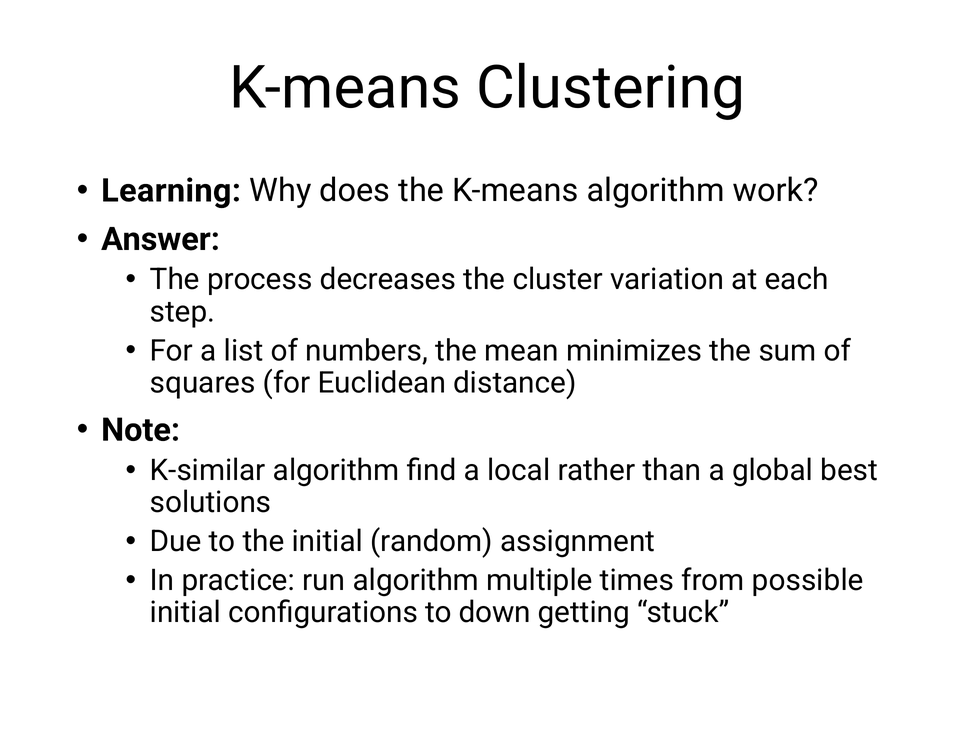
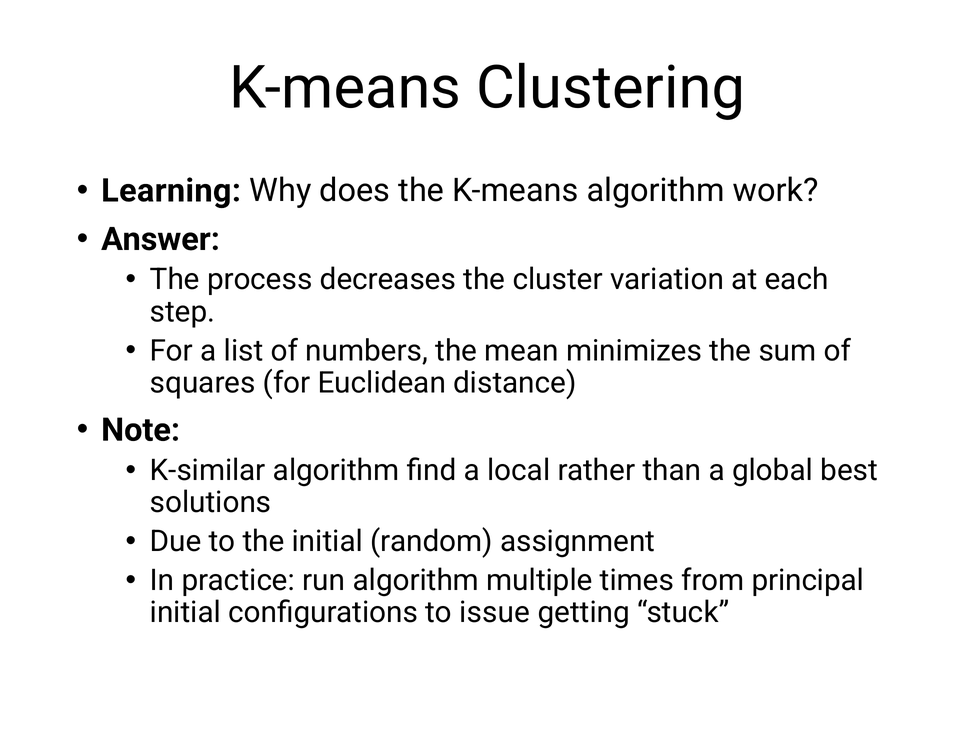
possible: possible -> principal (808, 581)
down: down -> issue (495, 613)
